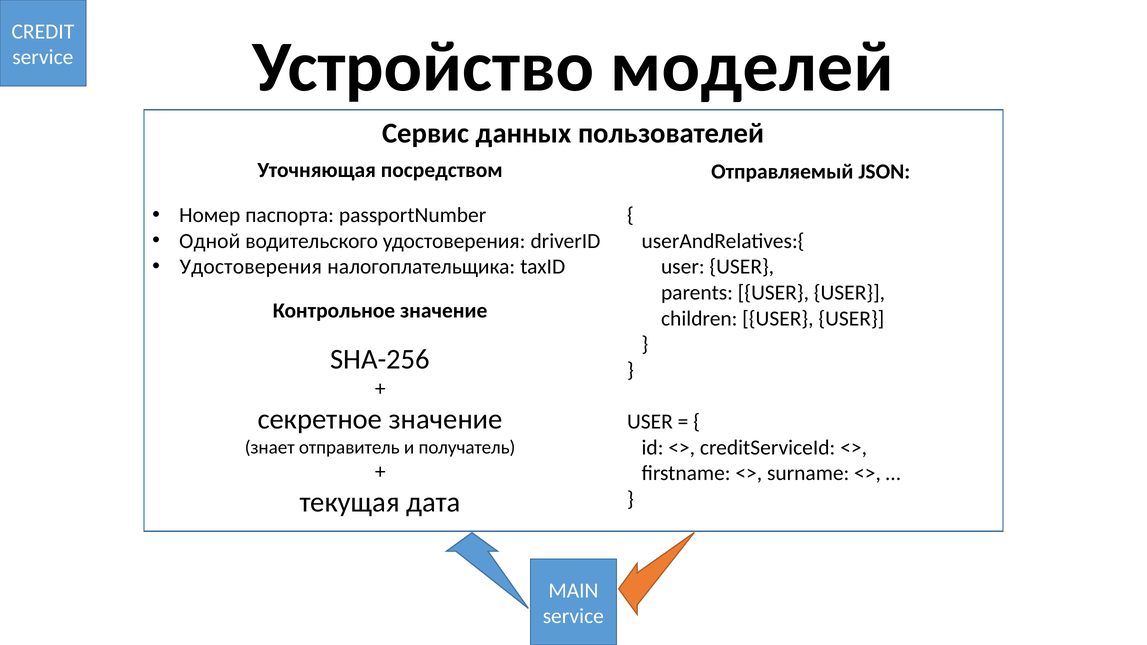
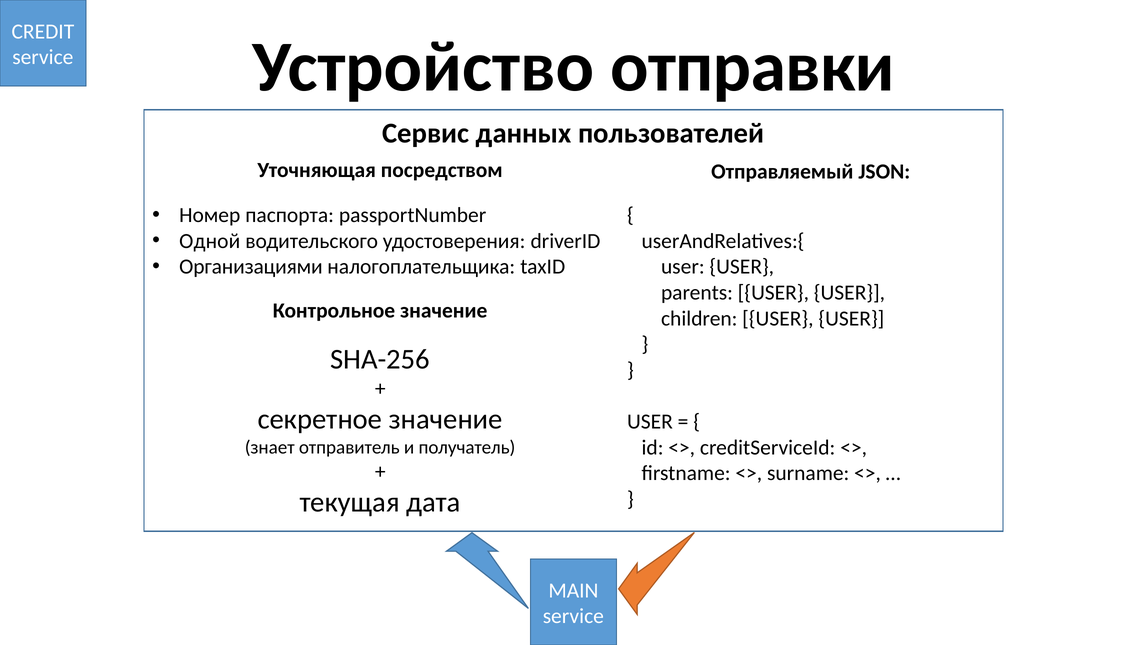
моделей: моделей -> отправки (752, 67)
Удостоверения: Удостоверения -> Организациями (251, 267)
